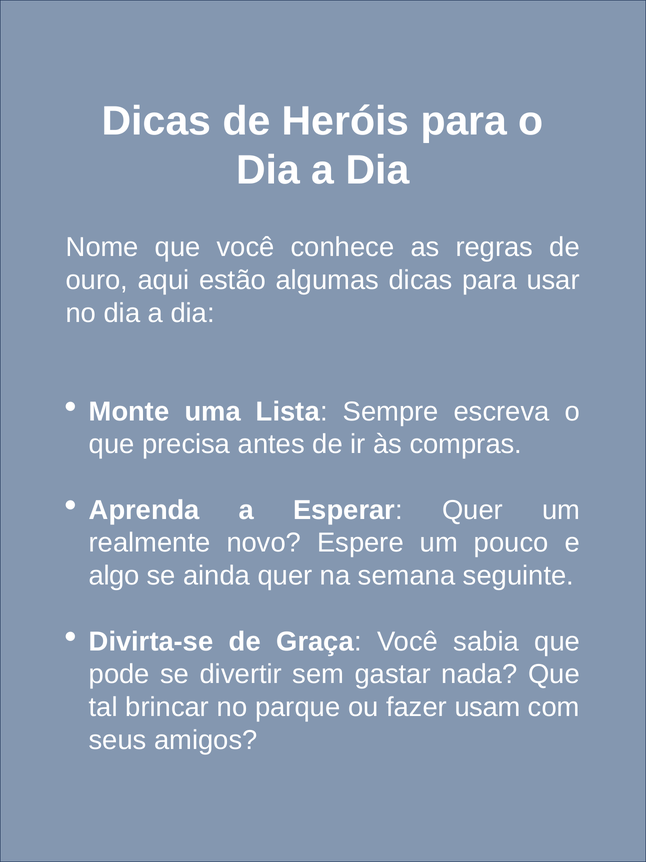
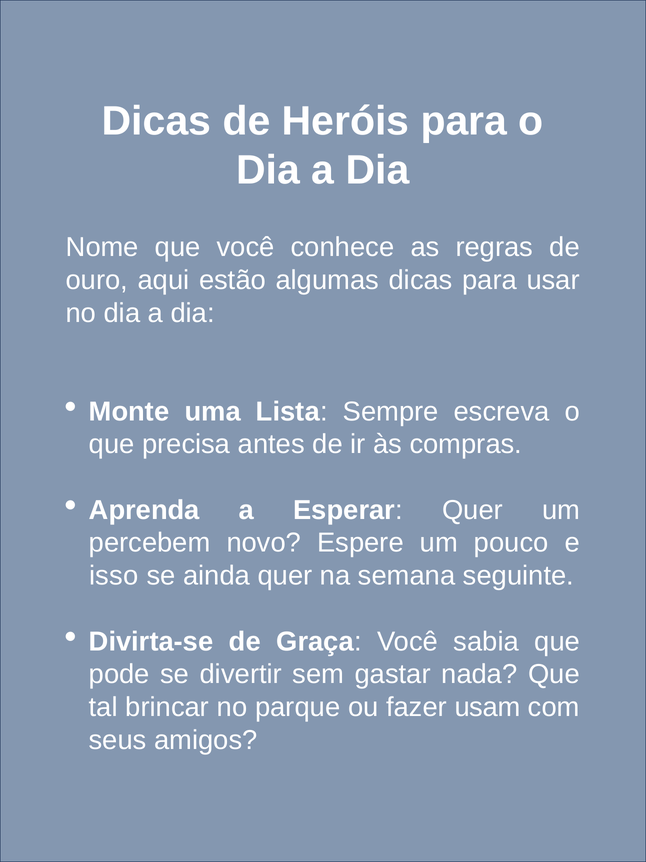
realmente: realmente -> percebem (150, 543)
algo: algo -> isso (114, 575)
